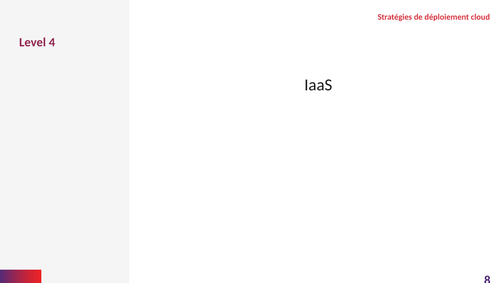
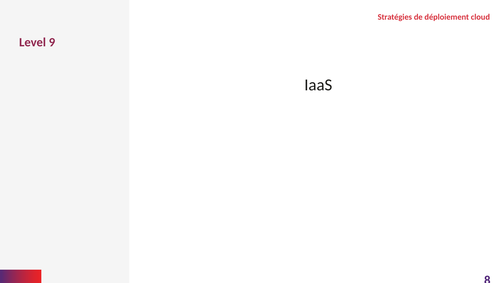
4: 4 -> 9 (52, 43)
